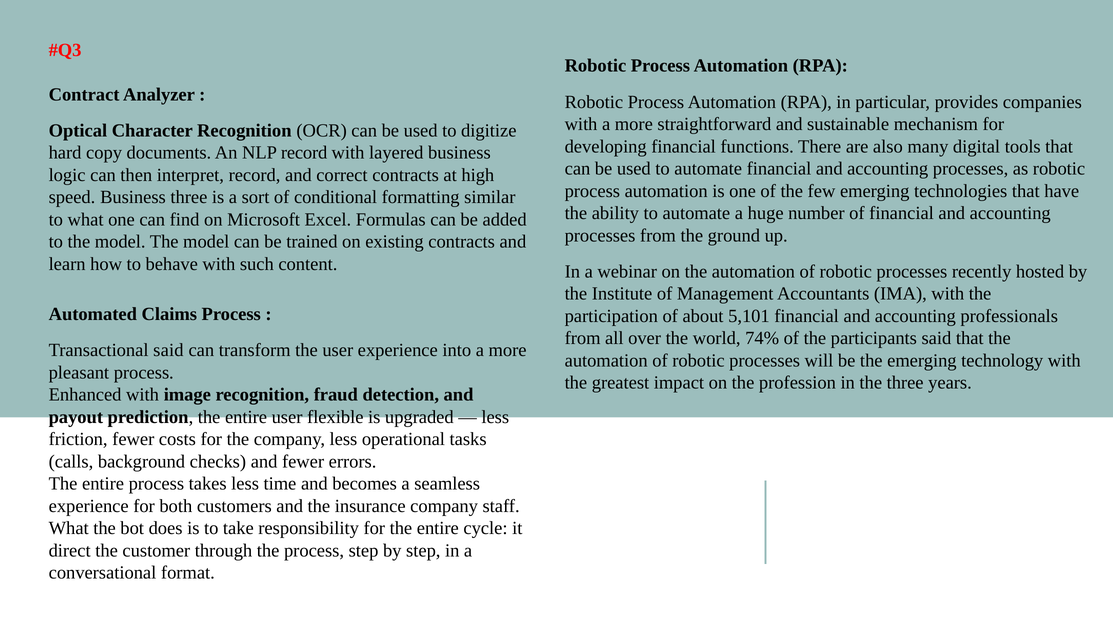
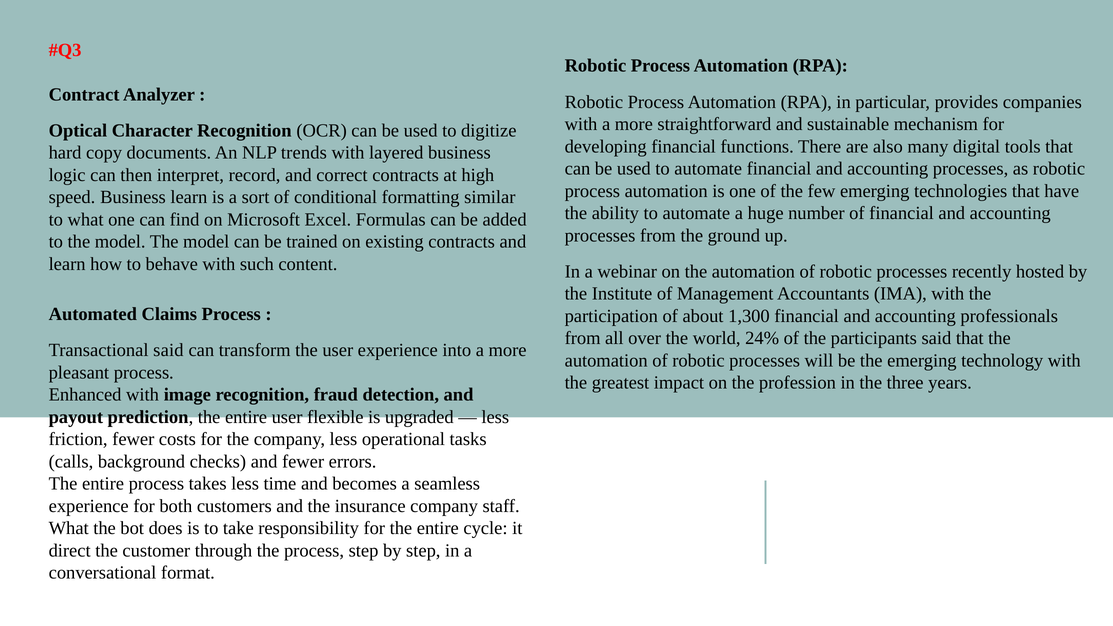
NLP record: record -> trends (304, 153)
Business three: three -> learn (189, 197)
5,101: 5,101 -> 1,300 (749, 316)
74%: 74% -> 24% (762, 338)
